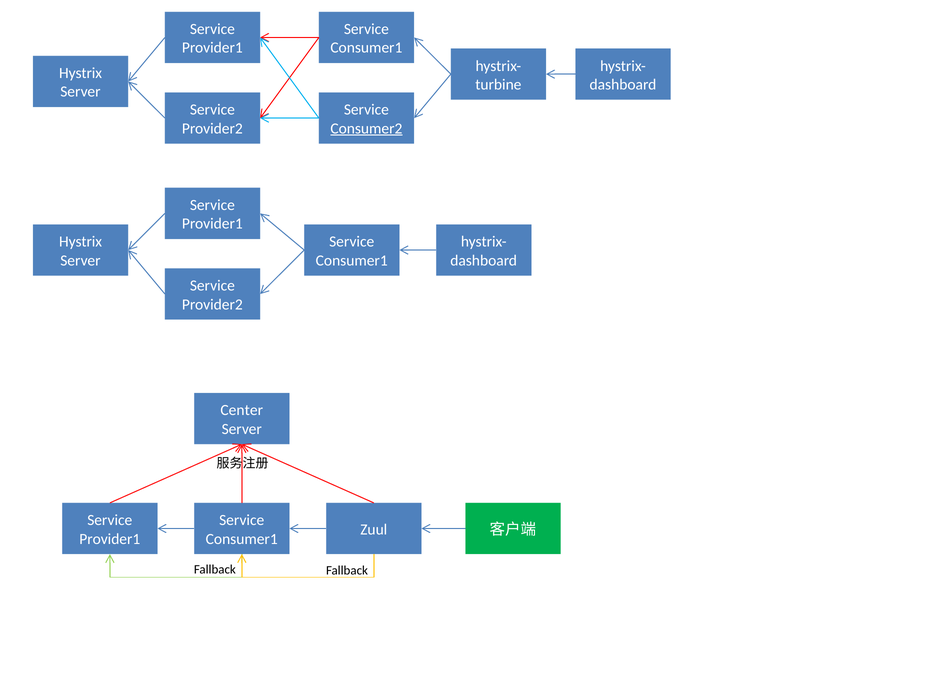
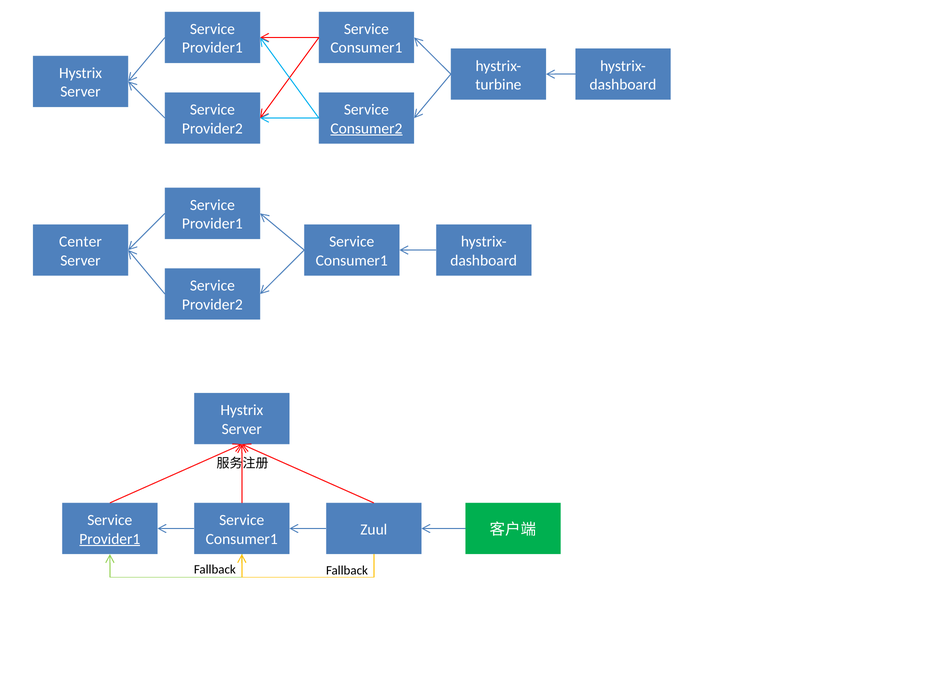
Hystrix: Hystrix -> Center (80, 242)
Center: Center -> Hystrix (242, 410)
Provider1 underline: none -> present (110, 539)
